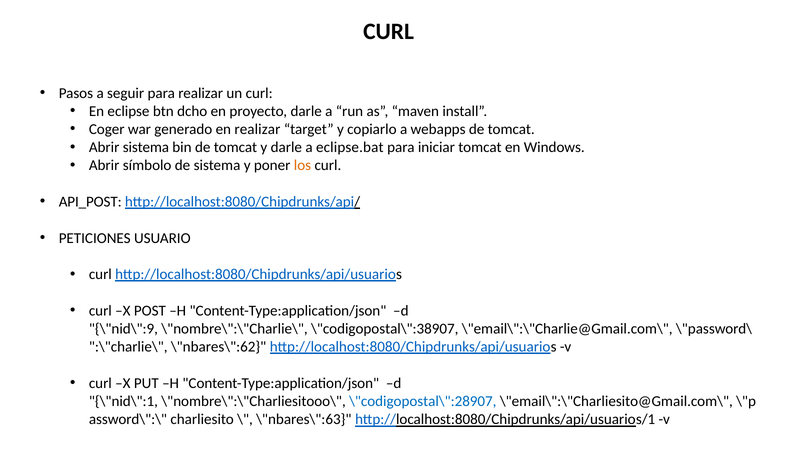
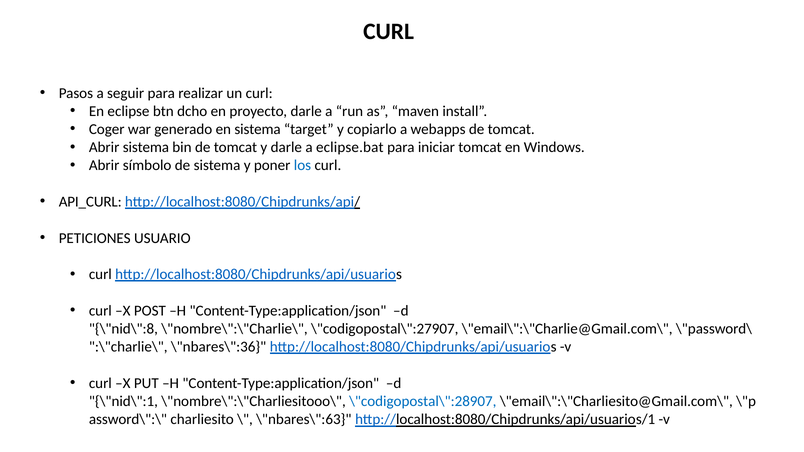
en realizar: realizar -> sistema (258, 129)
los colour: orange -> blue (302, 166)
API_POST: API_POST -> API_CURL (90, 202)
\"nid\":9: \"nid\":9 -> \"nid\":8 (123, 329)
\"codigopostal\":38907: \"codigopostal\":38907 -> \"codigopostal\":27907 (385, 329)
\"nbares\":62: \"nbares\":62 -> \"nbares\":36 (219, 347)
